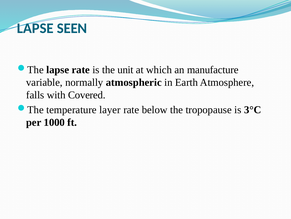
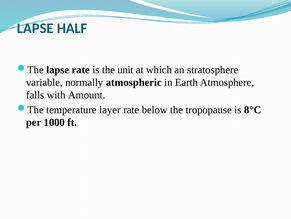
SEEN: SEEN -> HALF (72, 28)
manufacture: manufacture -> stratosphere (213, 70)
Covered: Covered -> Amount (87, 95)
3°C: 3°C -> 8°C (253, 109)
